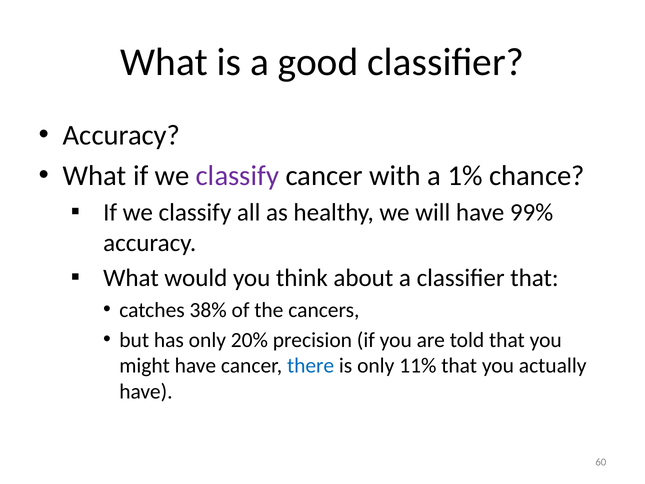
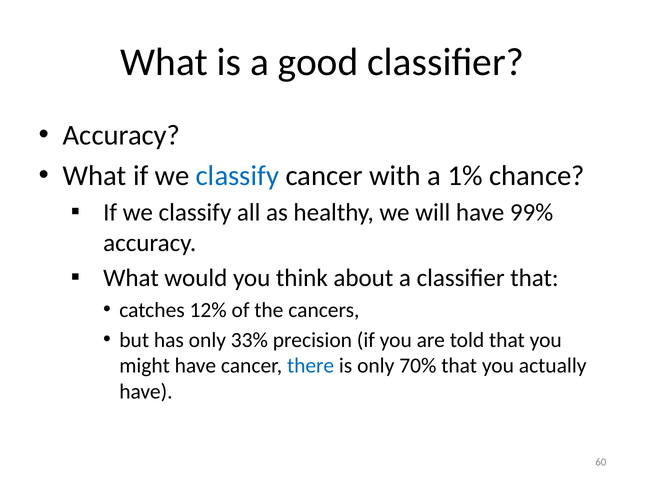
classify colour: purple -> blue (237, 175)
38%: 38% -> 12% (208, 310)
20%: 20% -> 33% (249, 340)
11%: 11% -> 70% (418, 366)
